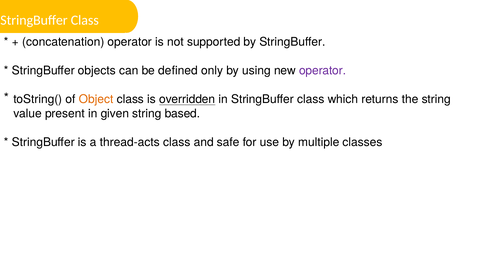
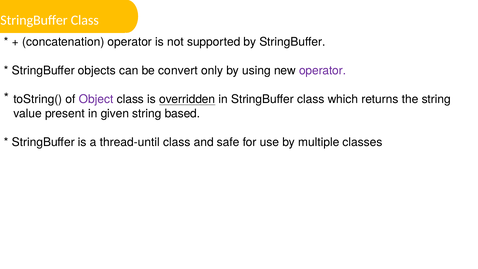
defined: defined -> convert (178, 71)
Object colour: orange -> purple (96, 99)
thread-acts: thread-acts -> thread-until (130, 142)
